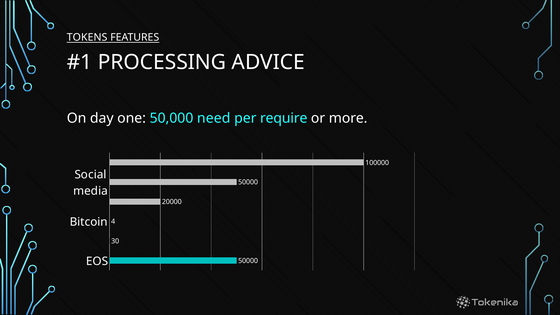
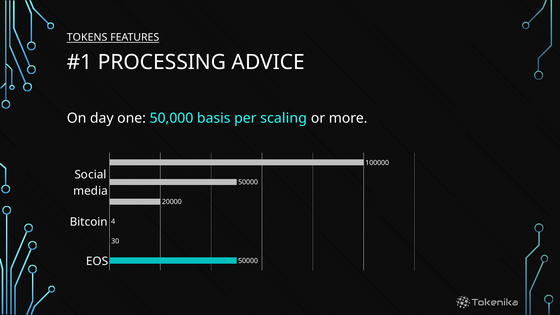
need: need -> basis (214, 118)
require: require -> scaling (284, 118)
